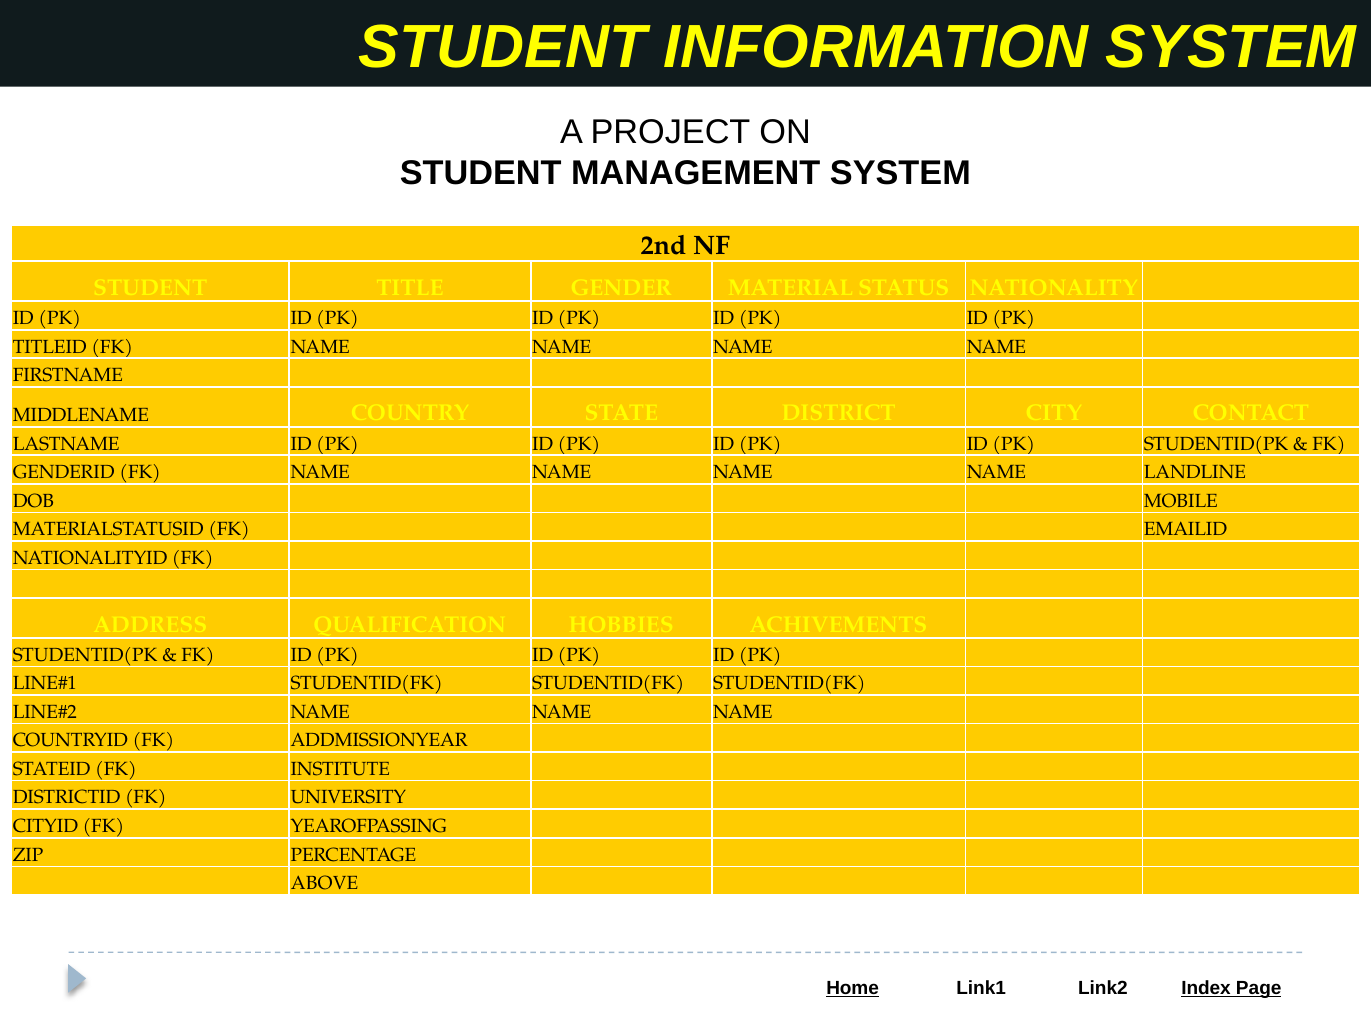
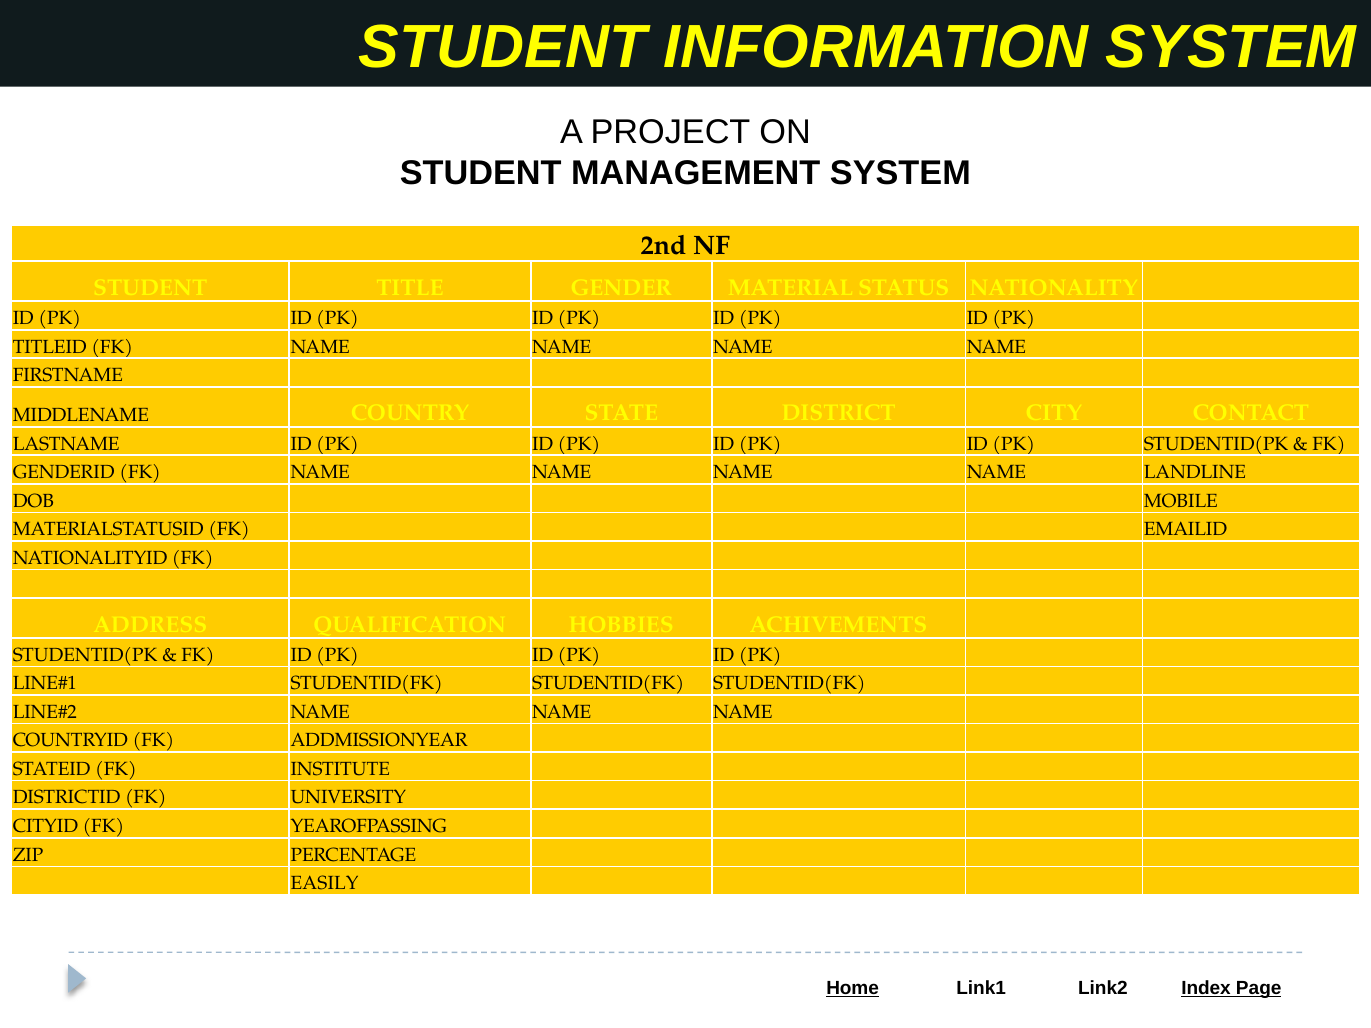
ABOVE: ABOVE -> EASILY (325, 884)
